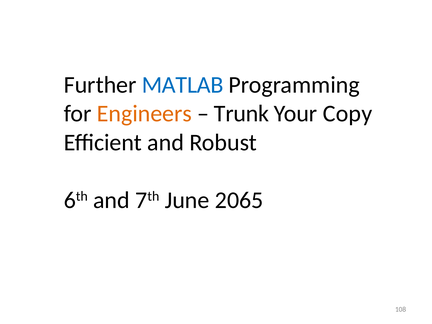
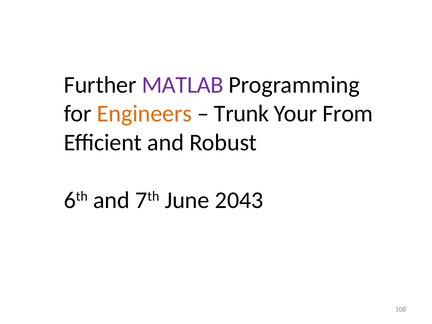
MATLAB colour: blue -> purple (183, 85)
Copy: Copy -> From (348, 114)
2065: 2065 -> 2043 (239, 200)
